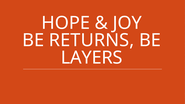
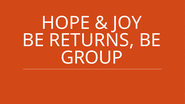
LAYERS: LAYERS -> GROUP (92, 58)
